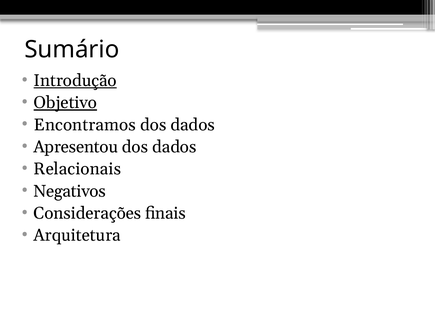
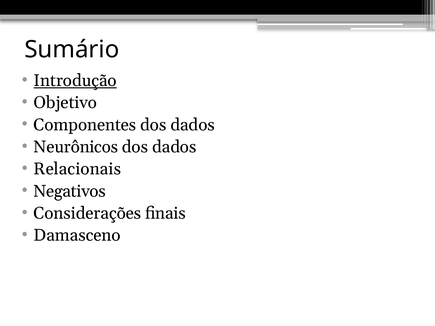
Objetivo underline: present -> none (65, 103)
Encontramos: Encontramos -> Componentes (85, 125)
Apresentou: Apresentou -> Neurônicos (76, 147)
Arquitetura: Arquitetura -> Damasceno (77, 236)
